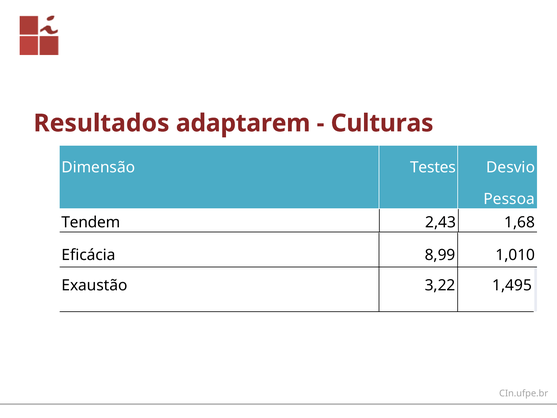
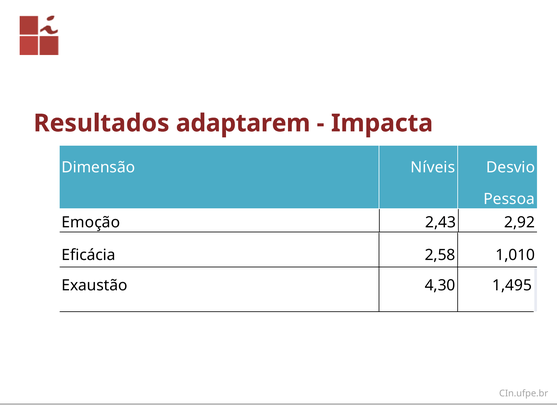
Culturas: Culturas -> Impacta (382, 123)
Testes: Testes -> Níveis (433, 167)
Tendem: Tendem -> Emoção (91, 222)
1,68: 1,68 -> 2,92 (520, 222)
8,99: 8,99 -> 2,58 (440, 255)
3,22: 3,22 -> 4,30 (440, 285)
